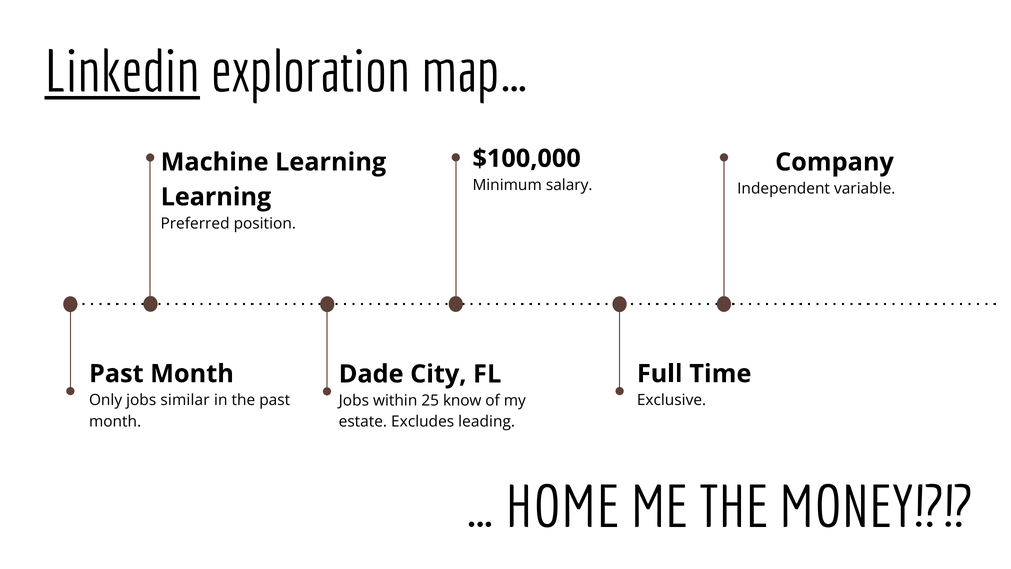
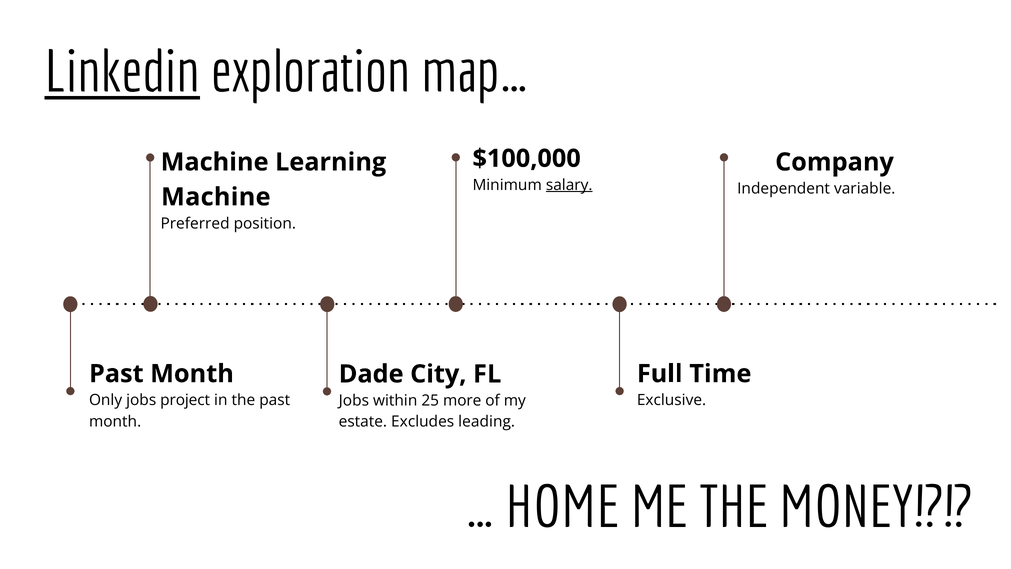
salary underline: none -> present (569, 185)
Learning: Learning -> Machine (216, 197)
similar: similar -> project (185, 400)
know: know -> more (462, 400)
